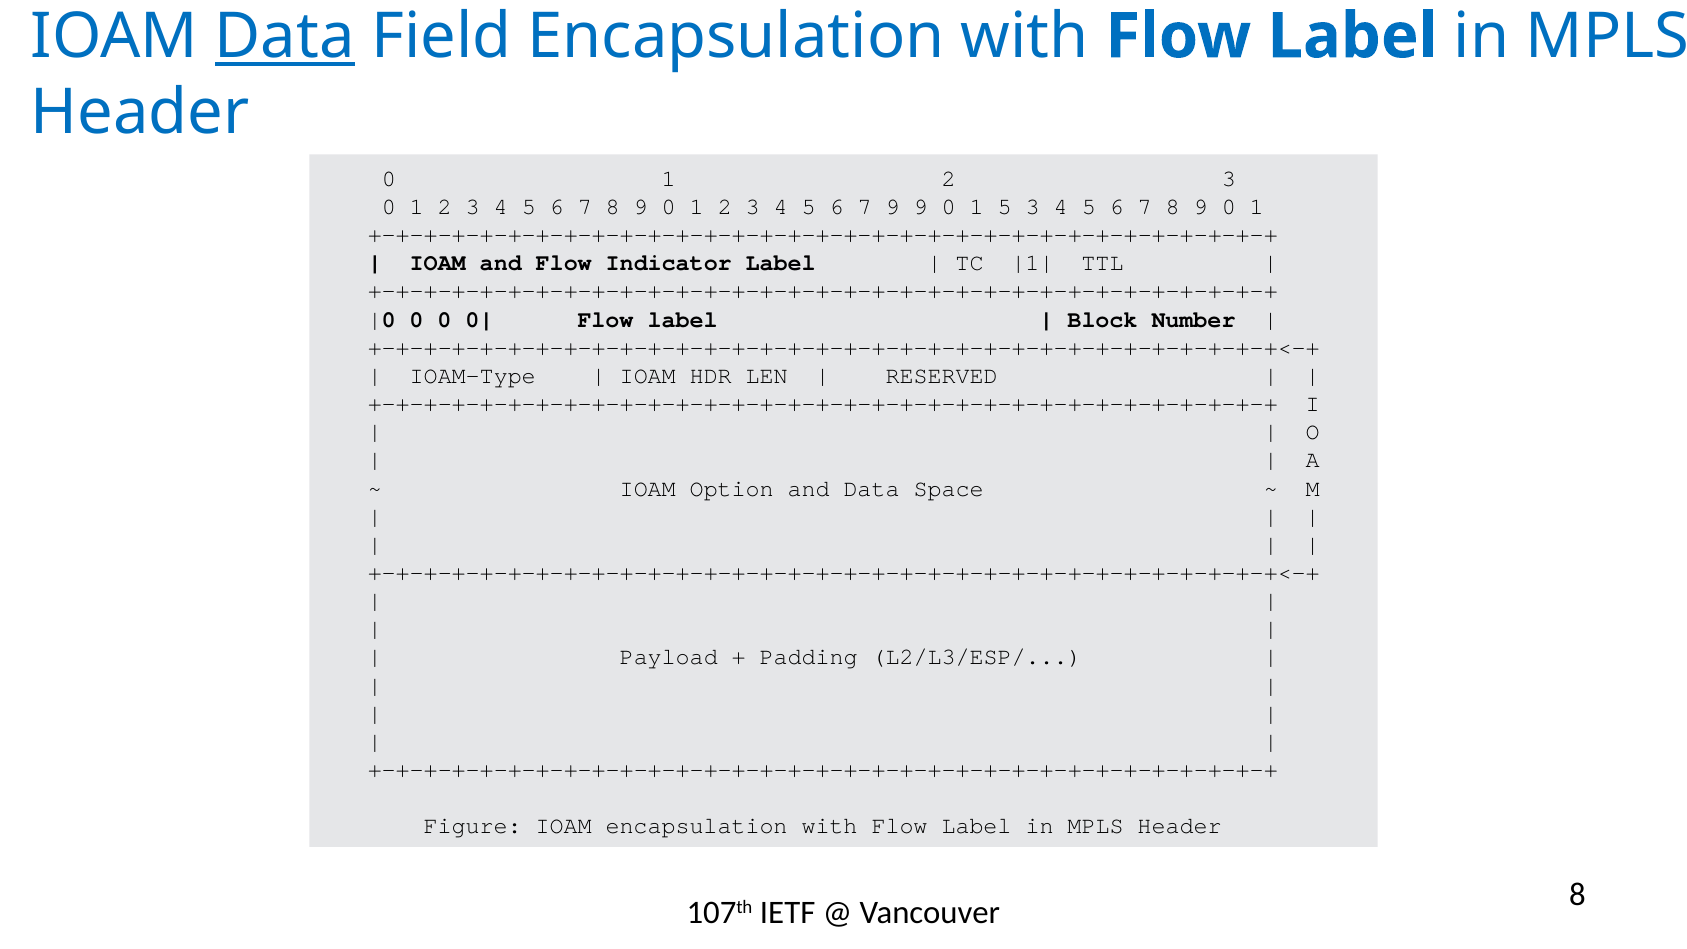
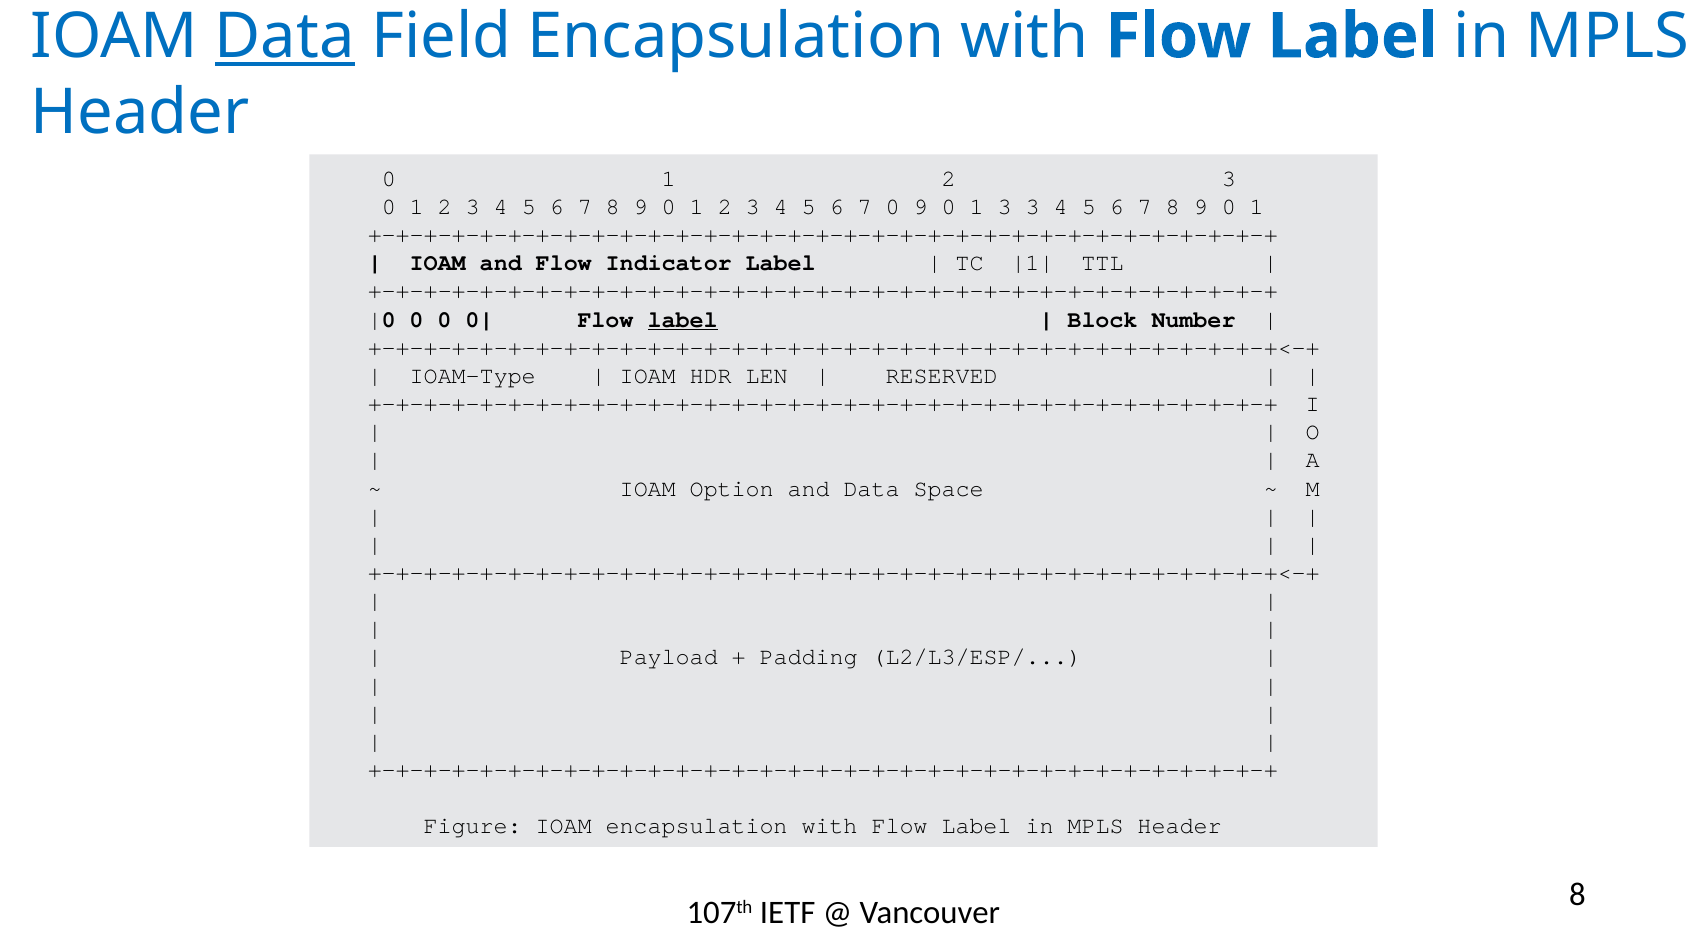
7 9: 9 -> 0 (893, 207)
1 5: 5 -> 3 (1005, 207)
label underline: none -> present (683, 319)
